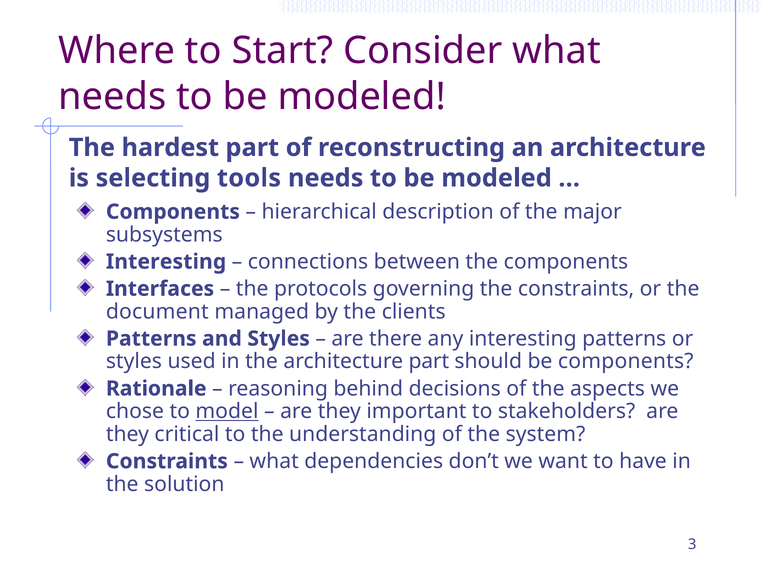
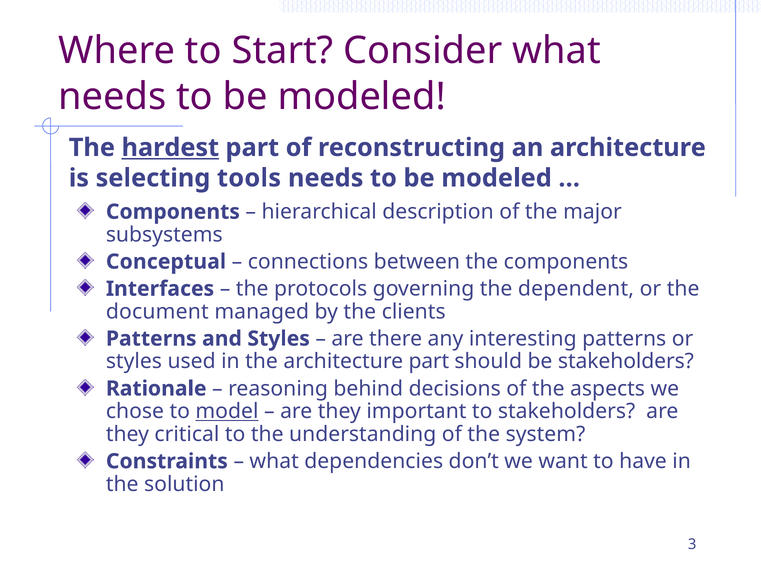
hardest underline: none -> present (170, 148)
Interesting: Interesting -> Conceptual (166, 262)
the constraints: constraints -> dependent (576, 289)
be components: components -> stakeholders (626, 361)
